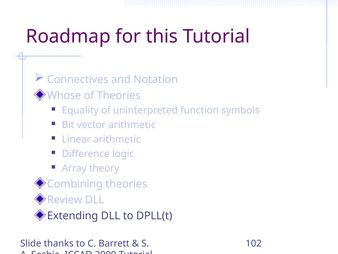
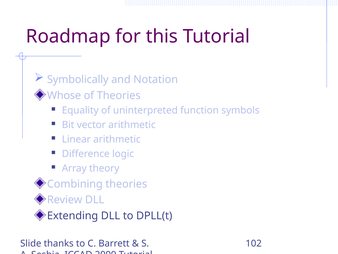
Connectives: Connectives -> Symbolically (78, 79)
